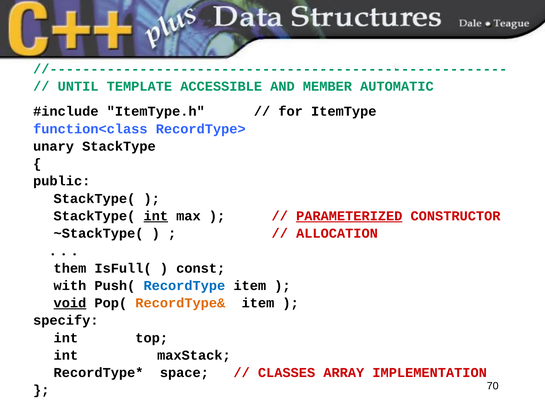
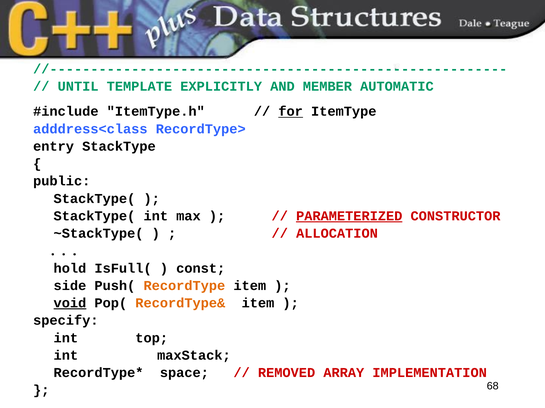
ACCESSIBLE: ACCESSIBLE -> EXPLICITLY (221, 87)
for underline: none -> present (291, 112)
function<class: function<class -> adddress<class (90, 129)
unary: unary -> entry (54, 147)
int underline: present -> none (156, 216)
them: them -> hold (70, 269)
with: with -> side (70, 286)
RecordType colour: blue -> orange (184, 286)
CLASSES: CLASSES -> REMOVED (287, 373)
70: 70 -> 68 (493, 387)
